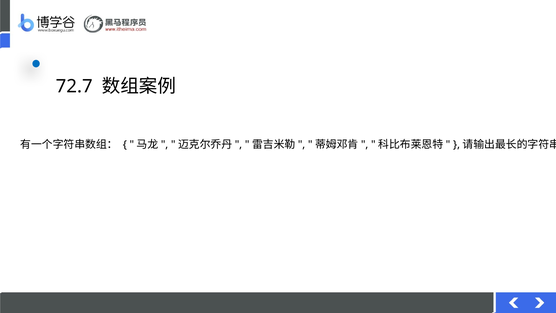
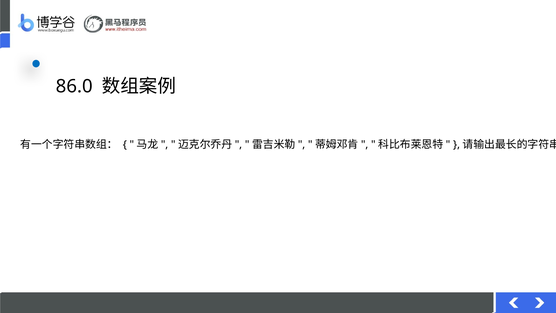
72.7: 72.7 -> 86.0 (74, 86)
